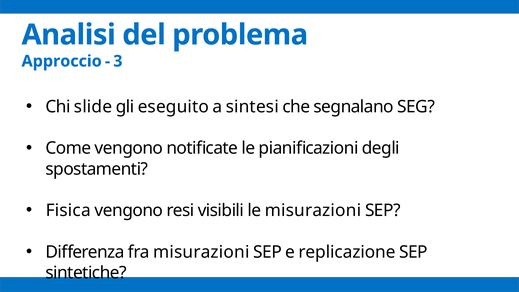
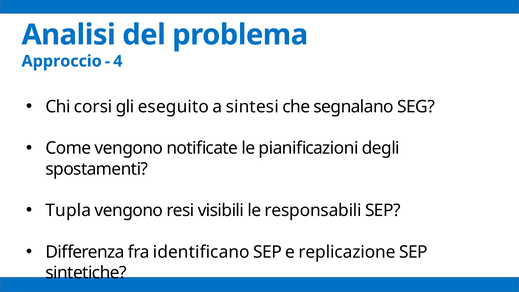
3: 3 -> 4 (118, 61)
slide: slide -> corsi (93, 107)
Fisica: Fisica -> Tupla (68, 210)
le misurazioni: misurazioni -> responsabili (313, 210)
fra misurazioni: misurazioni -> identificano (201, 252)
